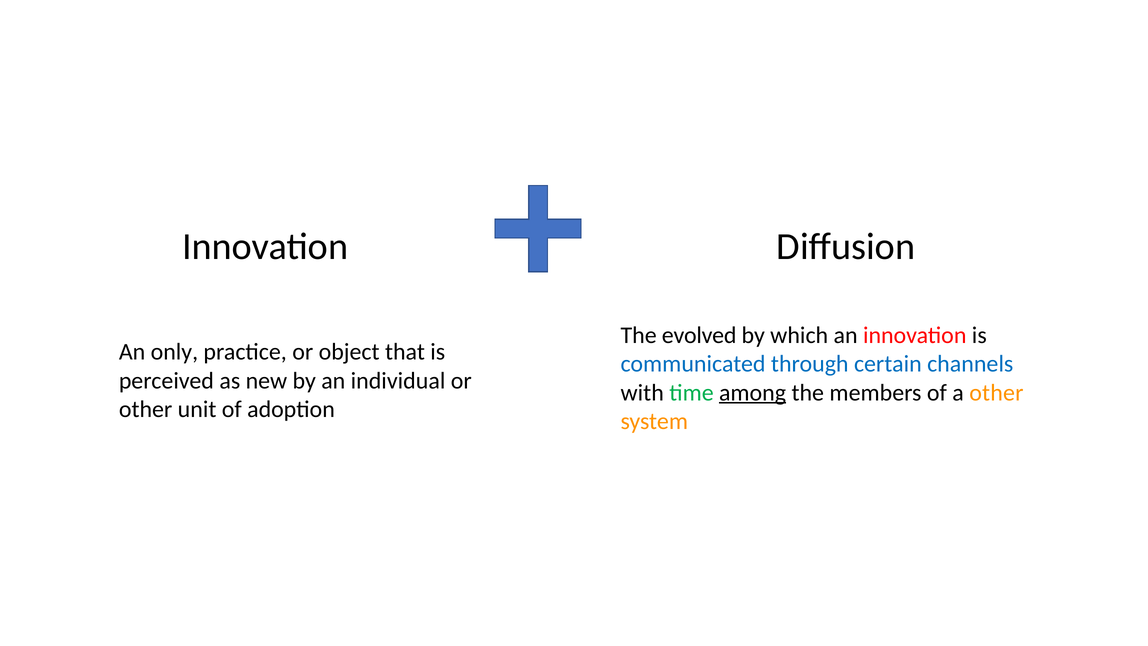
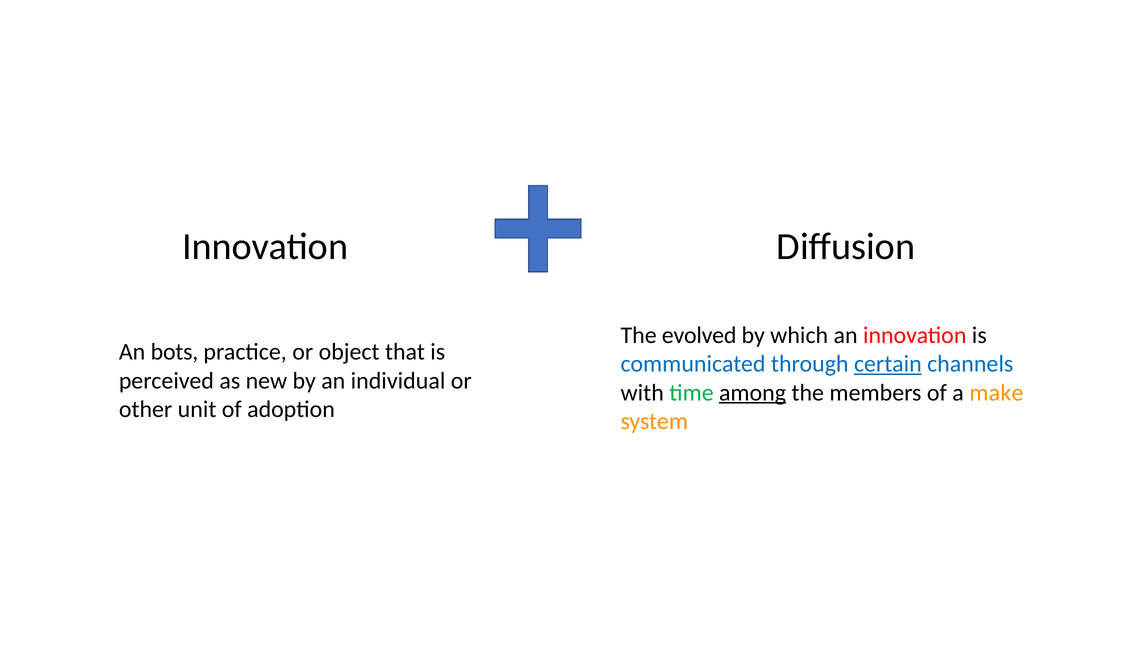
only: only -> bots (175, 352)
certain underline: none -> present (888, 364)
a other: other -> make (996, 392)
